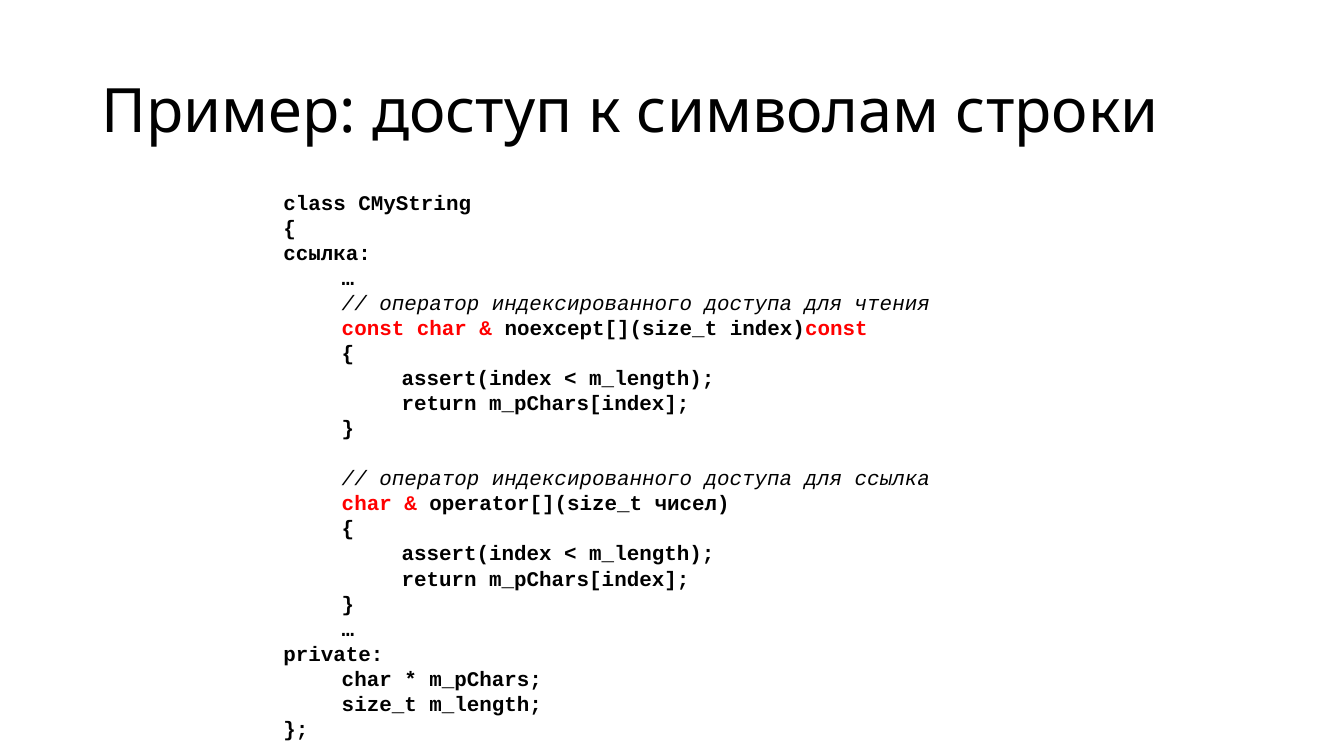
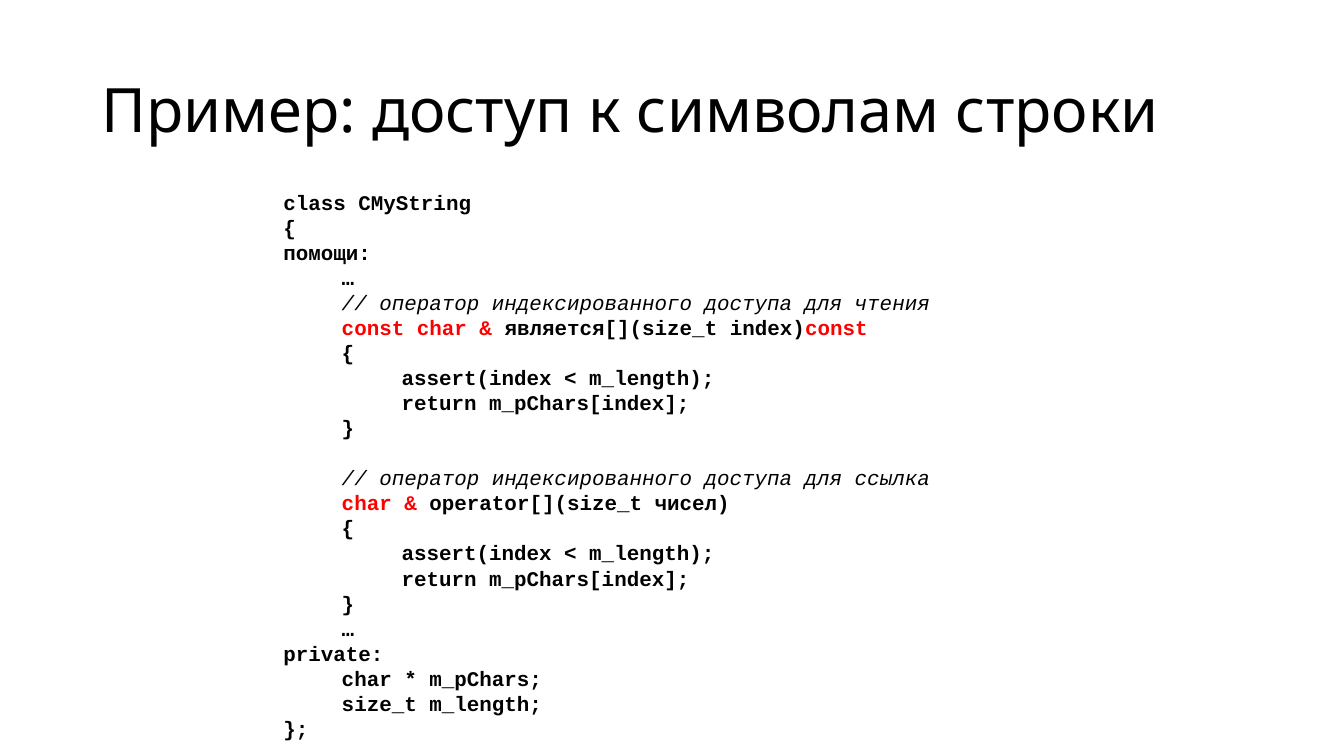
ссылка: ссылка -> помощи (327, 254)
noexcept[](size_t: noexcept[](size_t -> является[](size_t (611, 329)
